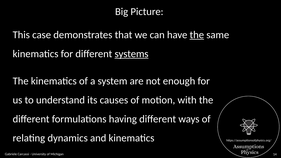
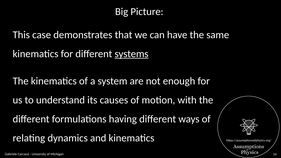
the underline: present -> none (197, 35)
